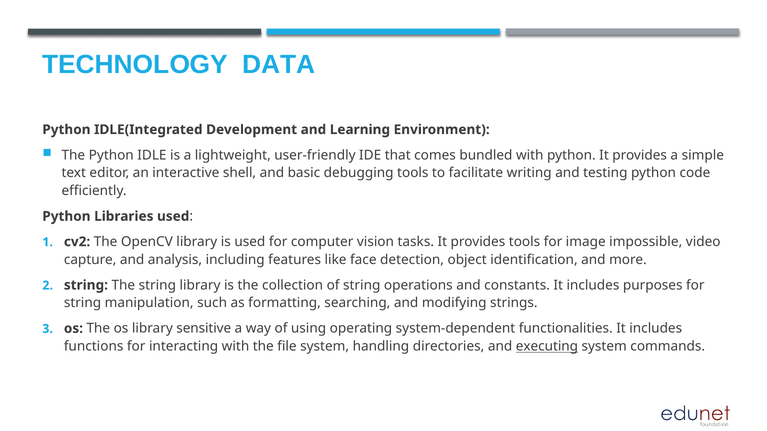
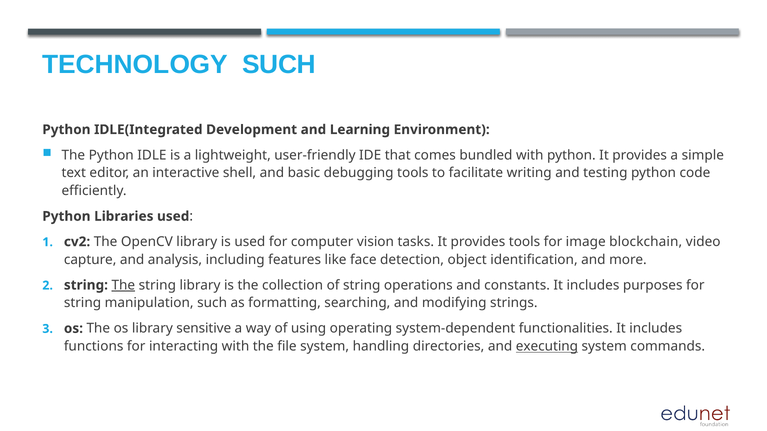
TECHNOLOGY DATA: DATA -> SUCH (279, 65)
impossible: impossible -> blockchain (646, 242)
The underline: none -> present (123, 285)
